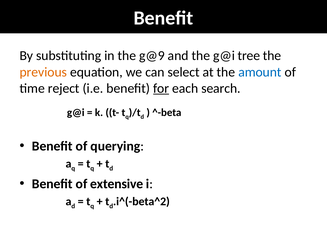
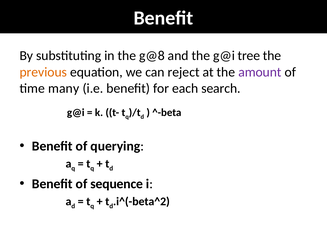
g@9: g@9 -> g@8 (152, 56)
select: select -> reject (184, 72)
amount colour: blue -> purple (260, 72)
reject: reject -> many (64, 88)
for underline: present -> none (161, 88)
extensive: extensive -> sequence (117, 184)
